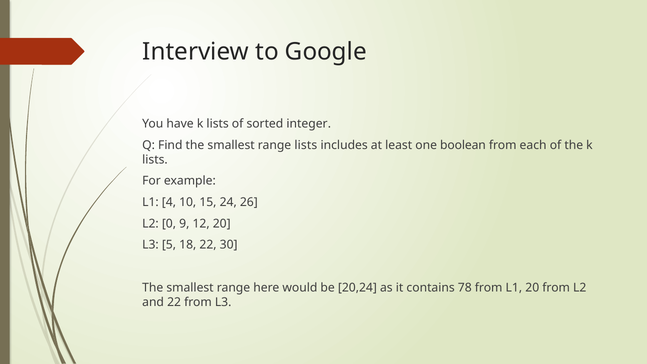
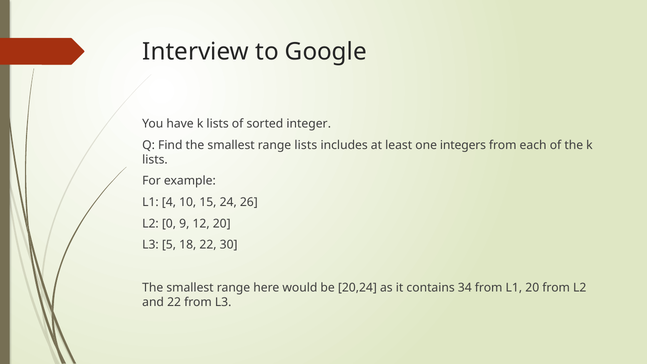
boolean: boolean -> integers (463, 145)
78: 78 -> 34 (465, 287)
